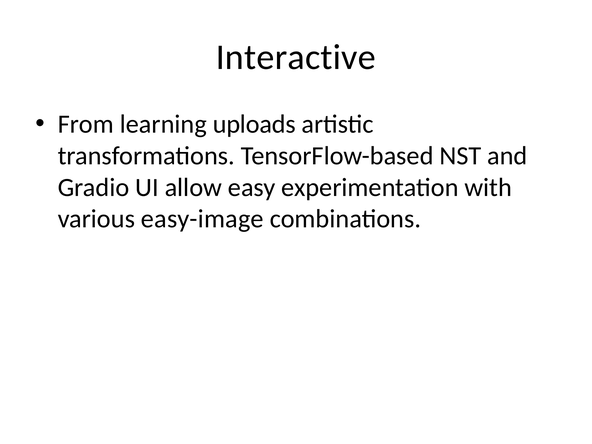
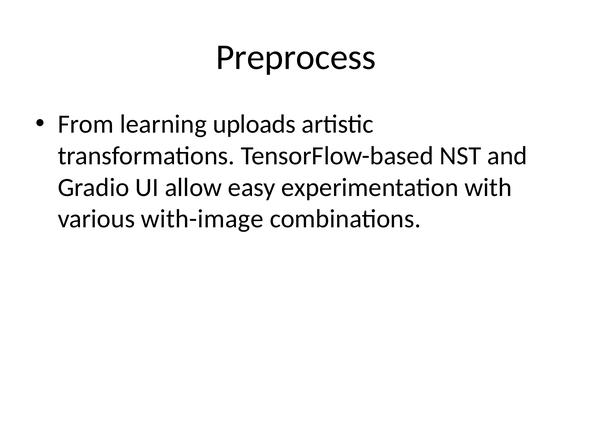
Interactive: Interactive -> Preprocess (296, 57)
easy-image: easy-image -> with-image (202, 219)
